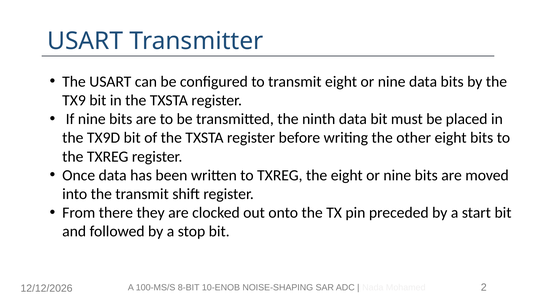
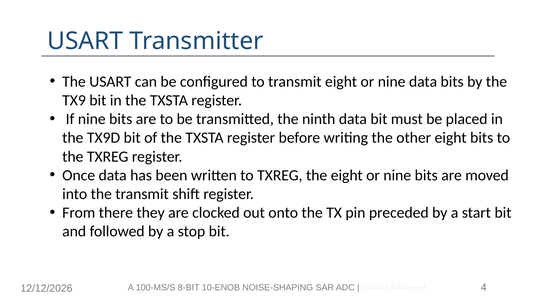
2: 2 -> 4 (484, 288)
